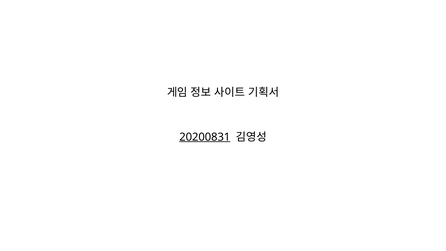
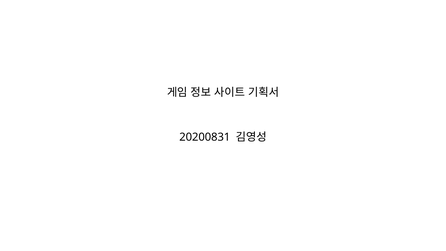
20200831 underline: present -> none (205, 137)
